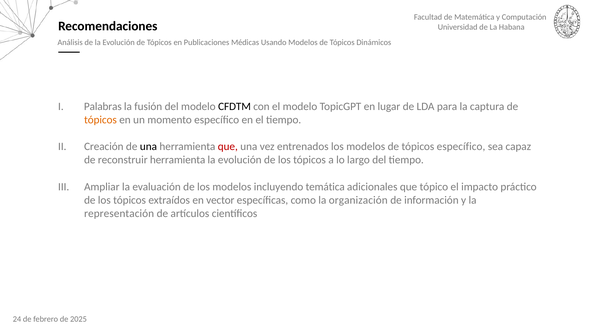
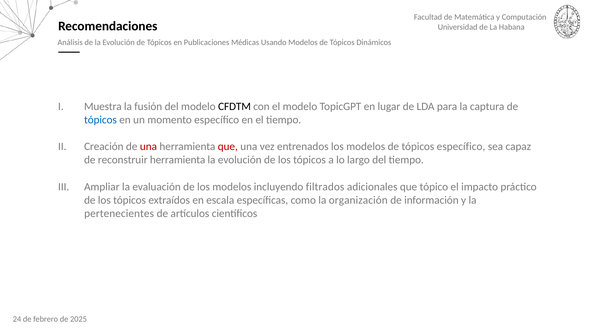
Palabras: Palabras -> Muestra (103, 106)
tópicos colour: orange -> blue (100, 120)
una colour: black -> red (148, 147)
temática: temática -> filtrados (325, 187)
vector: vector -> escala (220, 200)
representación: representación -> pertenecientes (119, 214)
